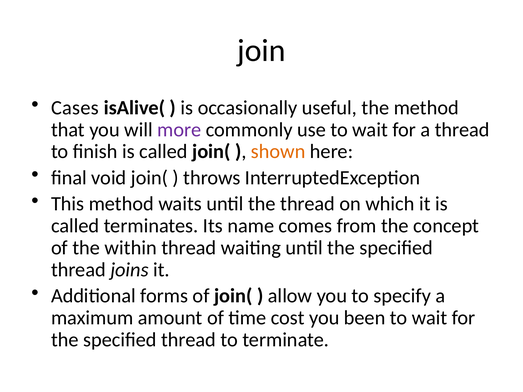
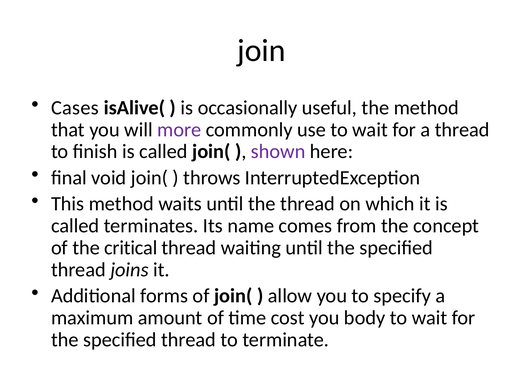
shown colour: orange -> purple (278, 152)
within: within -> critical (131, 248)
been: been -> body (365, 318)
